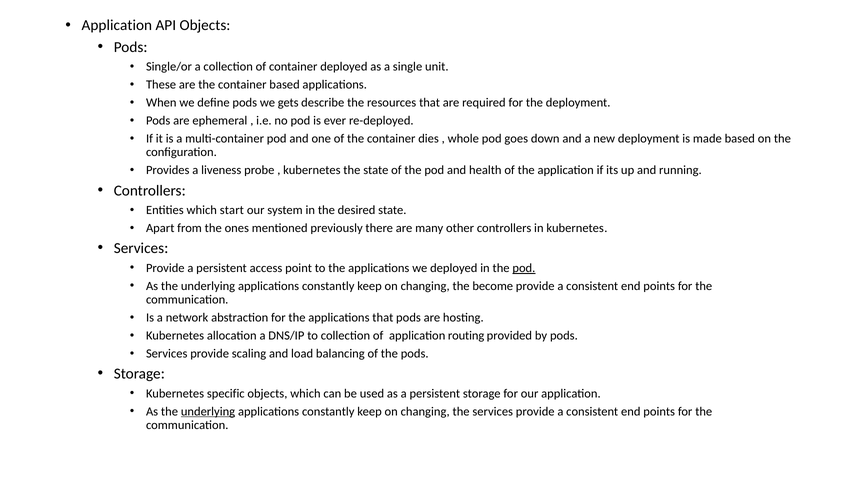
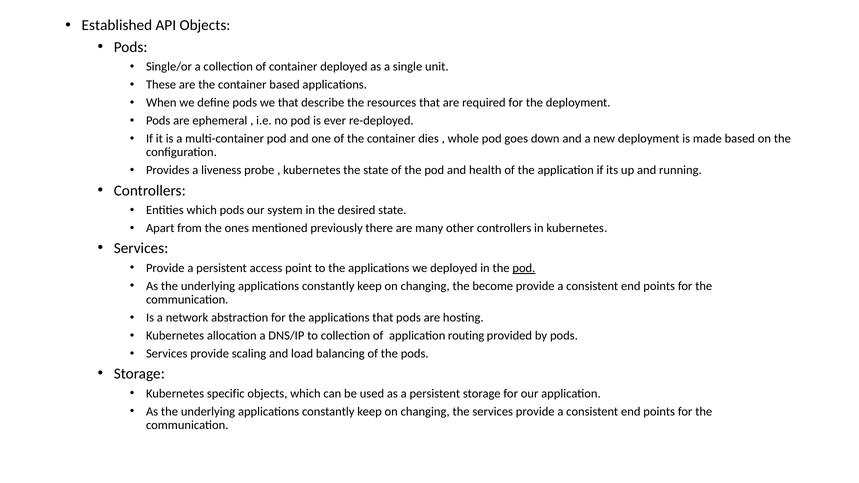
Application: Application -> Established (117, 25)
we gets: gets -> that (288, 103)
which start: start -> pods (232, 210)
underlying underline: present -> none (208, 412)
